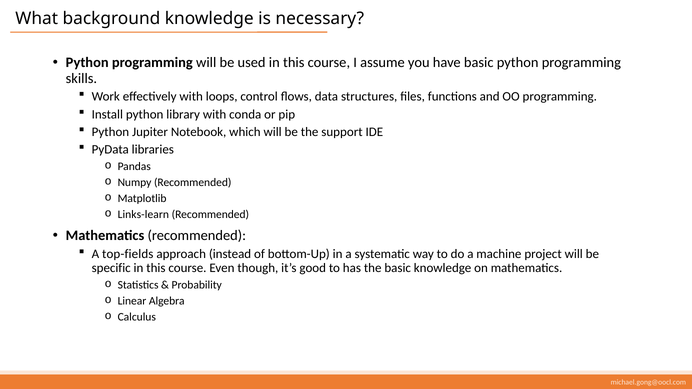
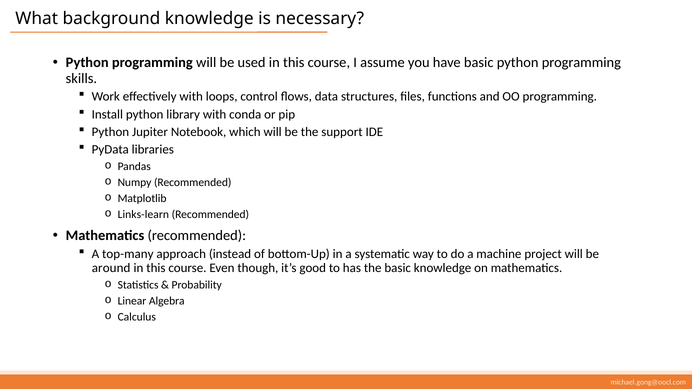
top-fields: top-fields -> top-many (128, 254)
specific: specific -> around (111, 268)
